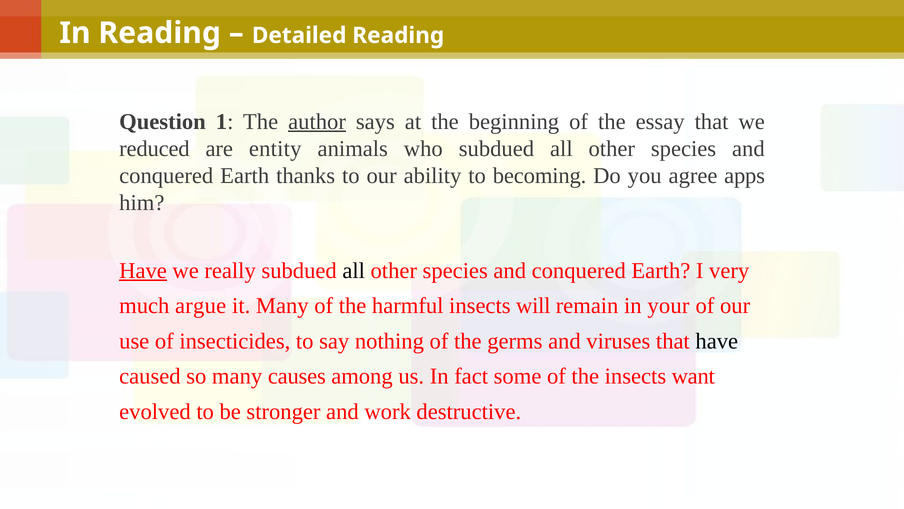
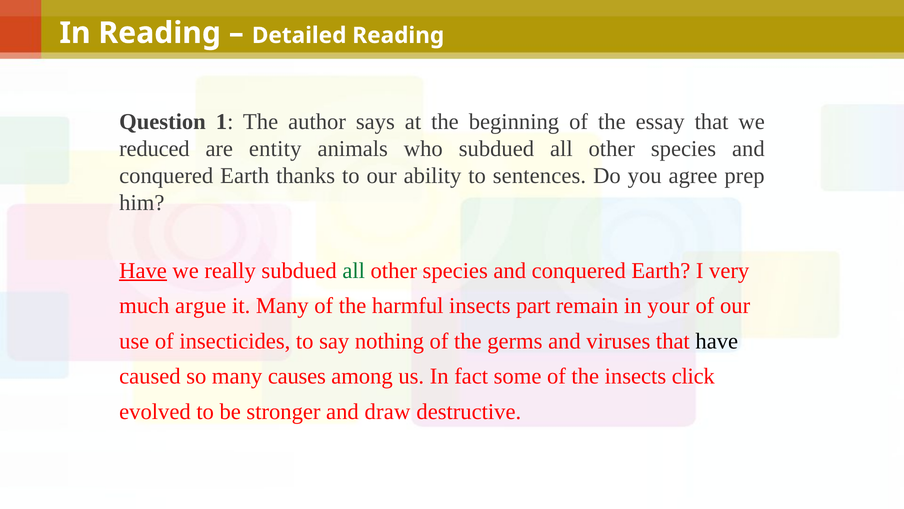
author underline: present -> none (317, 121)
becoming: becoming -> sentences (539, 176)
apps: apps -> prep (744, 176)
all colour: black -> green (354, 270)
will: will -> part (533, 306)
want: want -> click (693, 376)
work: work -> draw (387, 411)
